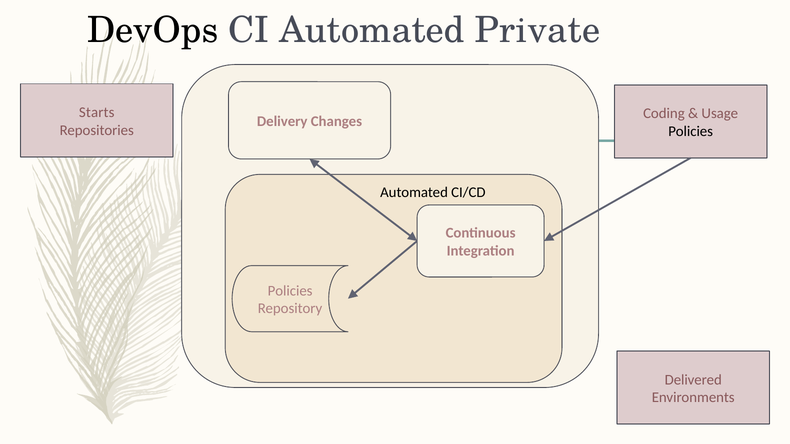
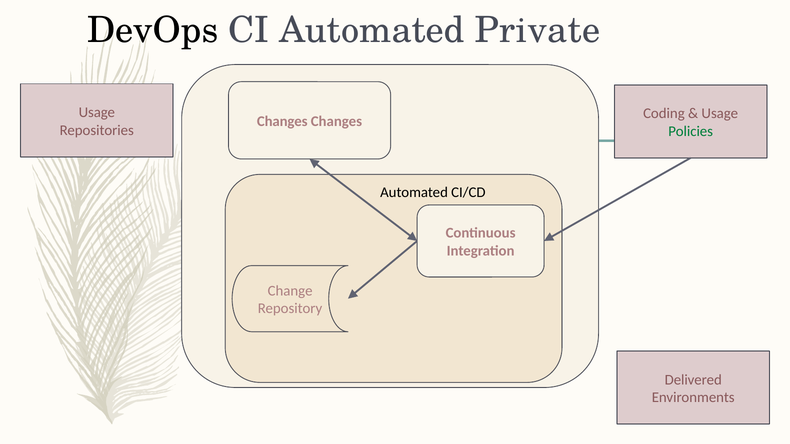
Starts: Starts -> Usage (97, 113)
Delivery: Delivery -> Changes (282, 121)
Policies colour: black -> green (691, 131)
Policies: Policies -> Change (290, 291)
